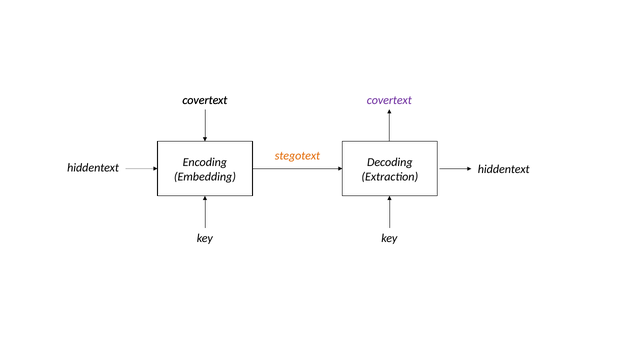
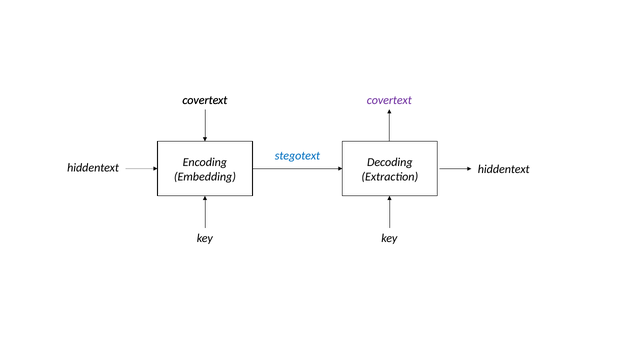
stegotext colour: orange -> blue (297, 155)
